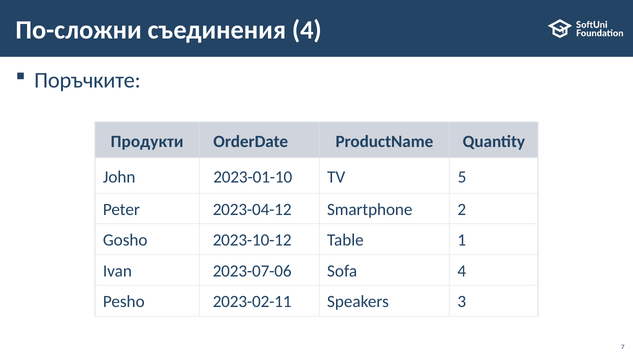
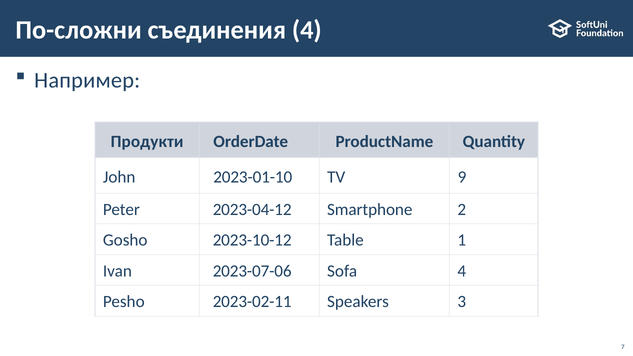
Поръчките: Поръчките -> Например (87, 80)
5: 5 -> 9 (462, 177)
